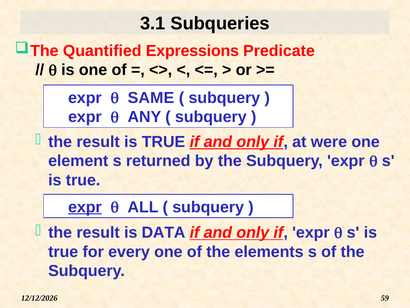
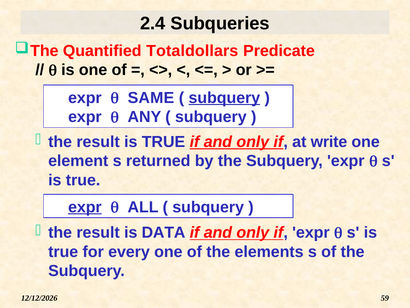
3.1: 3.1 -> 2.4 (153, 23)
Expressions: Expressions -> Totaldollars (192, 51)
subquery underline: none -> present (224, 98)
were: were -> write (329, 142)
